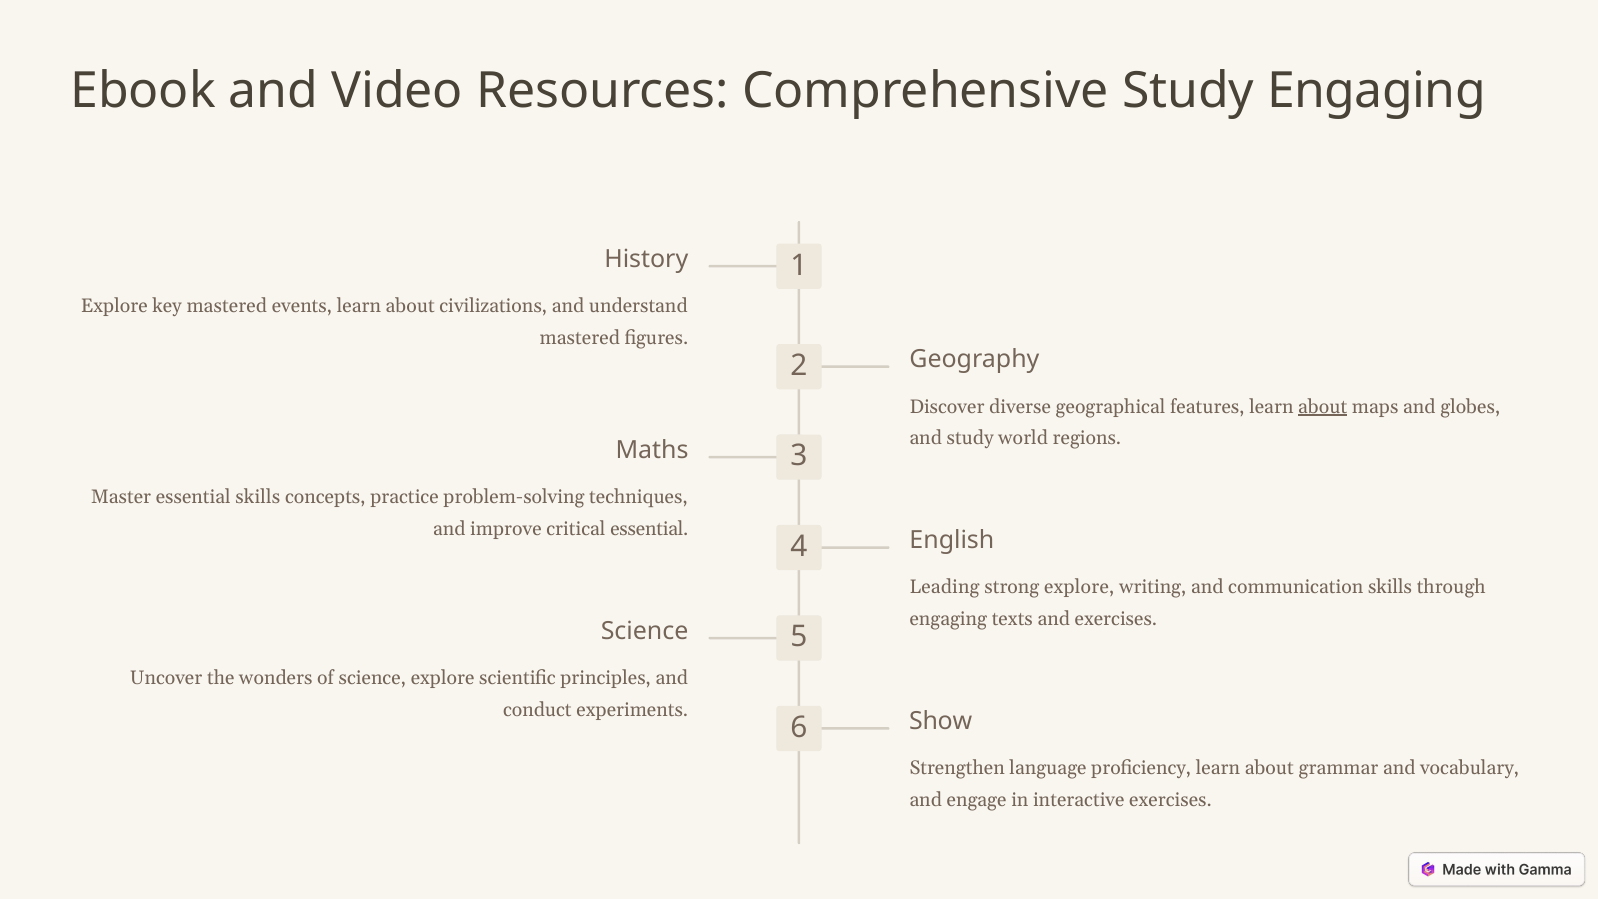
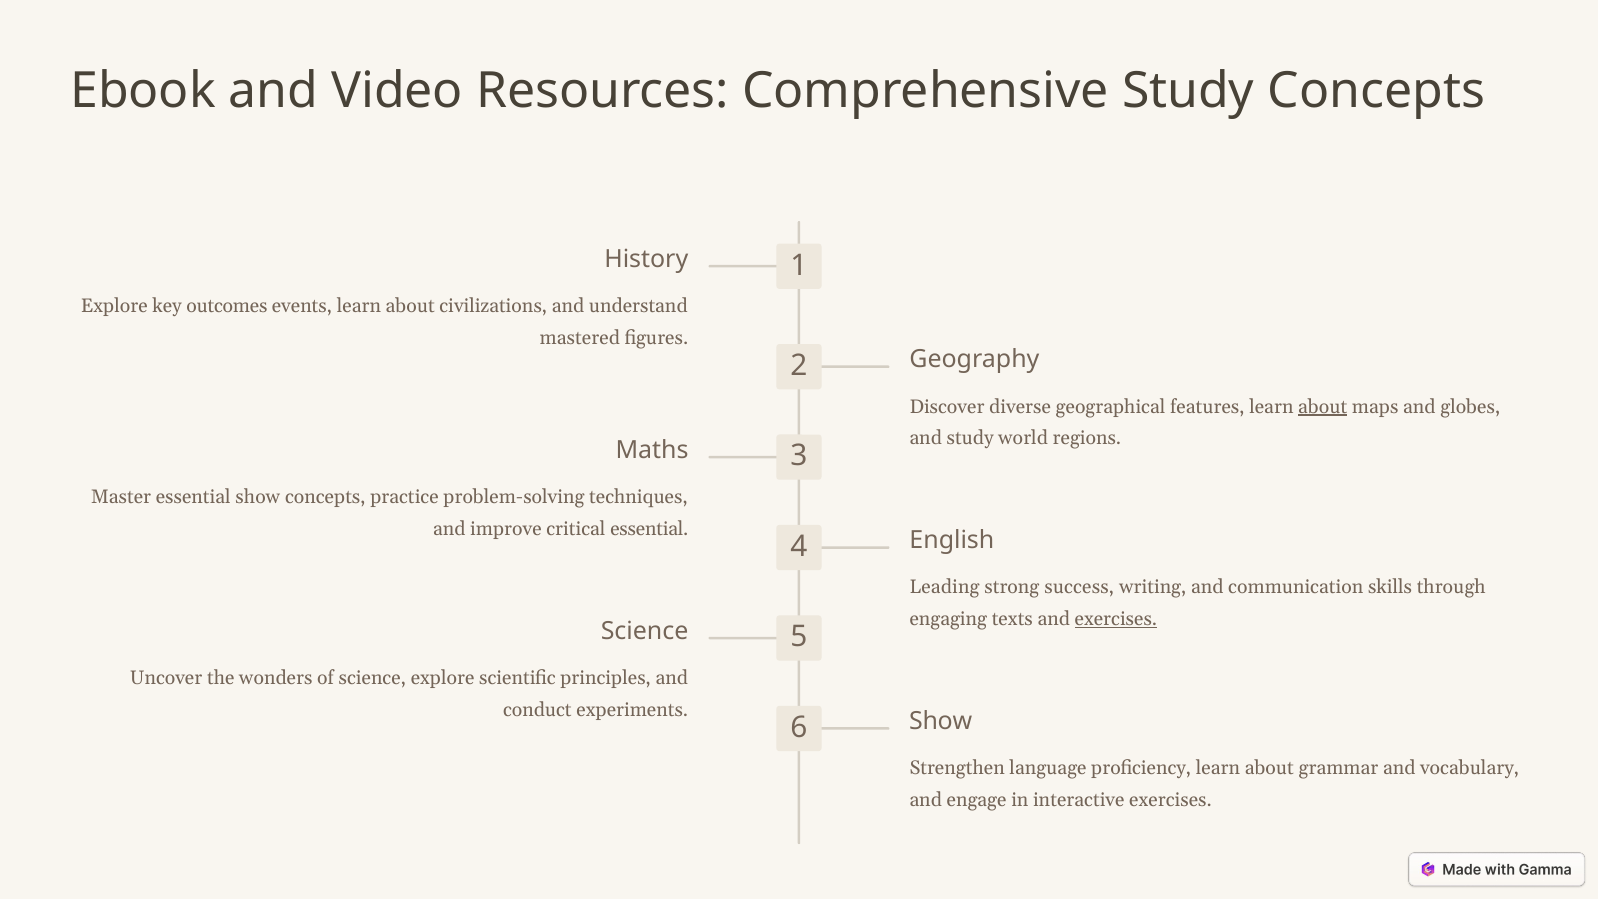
Study Engaging: Engaging -> Concepts (1376, 91)
key mastered: mastered -> outcomes (227, 306)
essential skills: skills -> show (258, 497)
strong explore: explore -> success (1079, 587)
exercises underline: none -> present (1116, 619)
